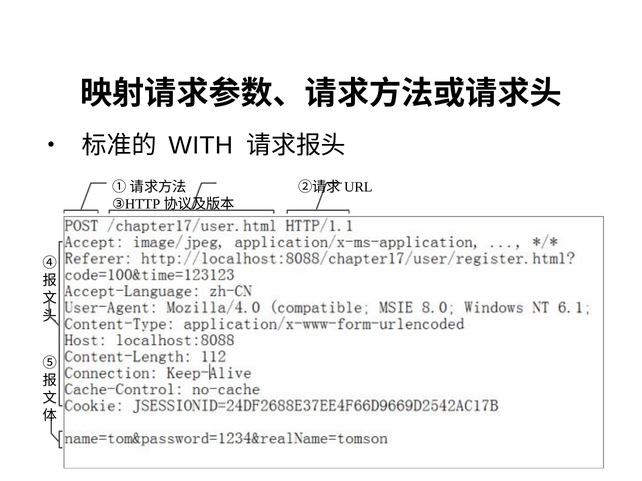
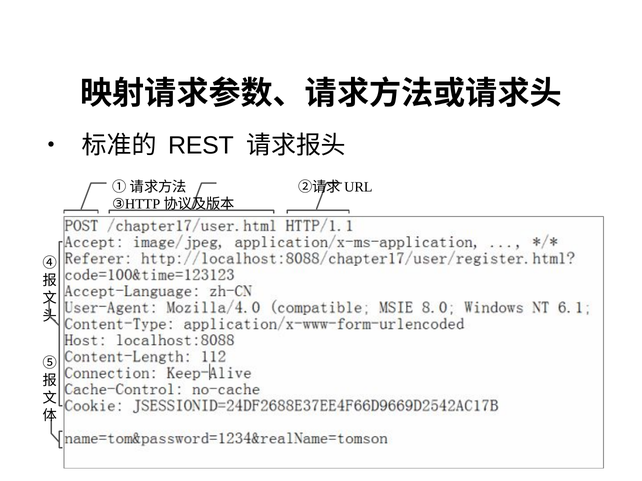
WITH: WITH -> REST (201, 145)
